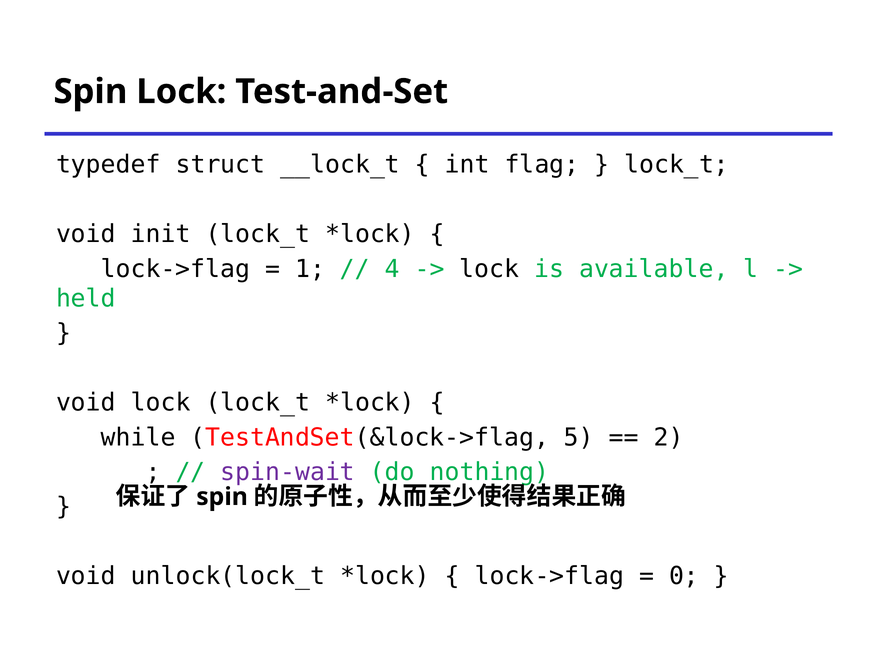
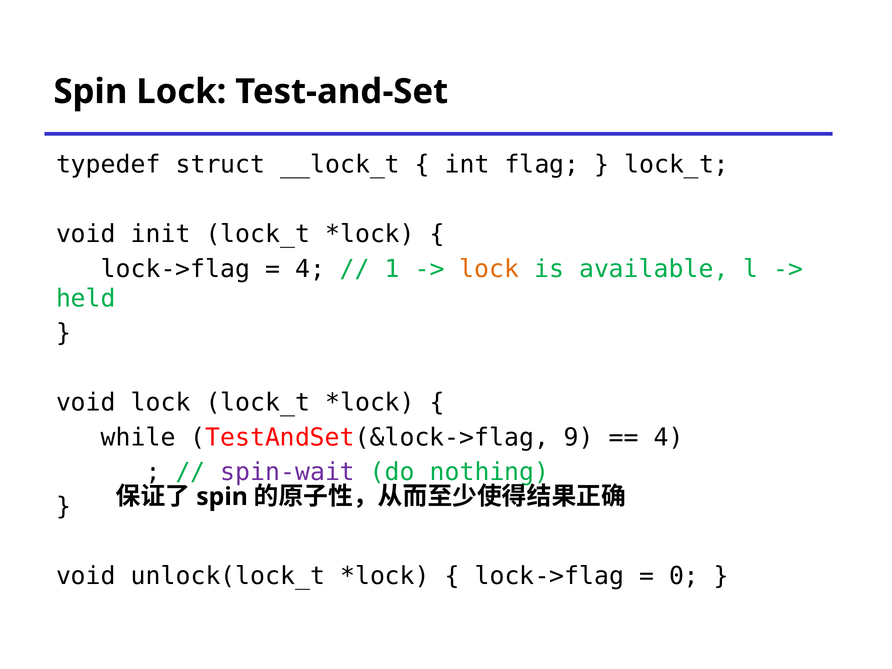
1: 1 -> 4 (310, 269)
4: 4 -> 1 (392, 269)
lock colour: black -> orange (489, 269)
5: 5 -> 9 (579, 437)
2: 2 -> 4 (669, 437)
